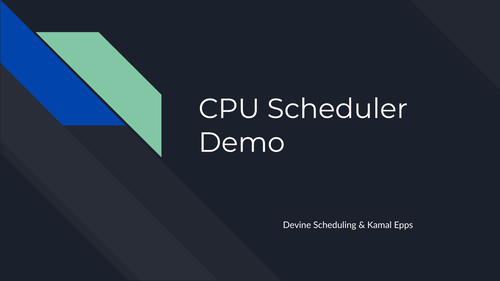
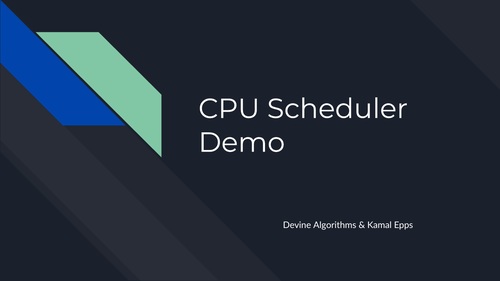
Scheduling: Scheduling -> Algorithms (335, 226)
